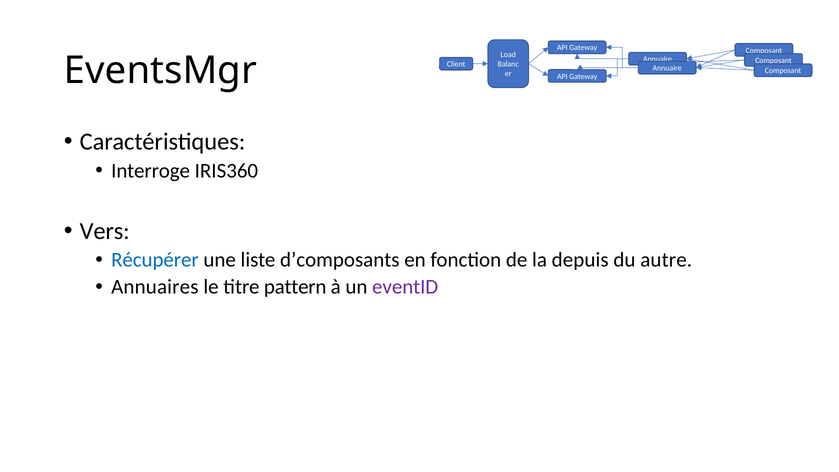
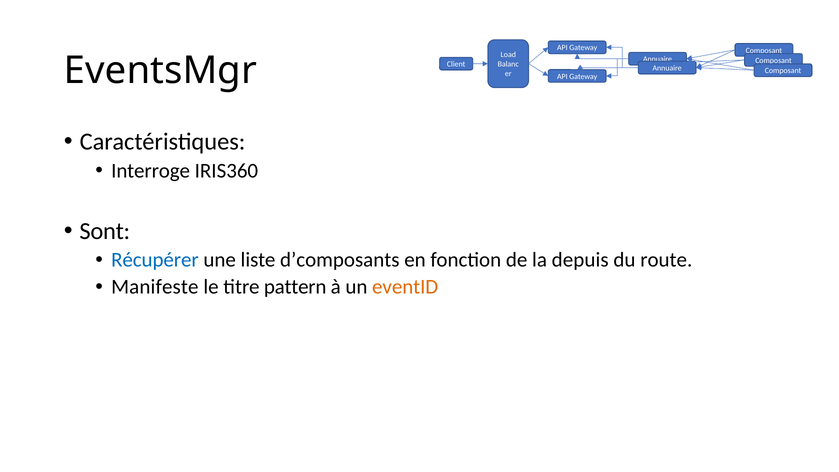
Vers: Vers -> Sont (105, 231)
autre: autre -> route (666, 260)
Annuaires: Annuaires -> Manifeste (155, 287)
eventID colour: purple -> orange (405, 287)
